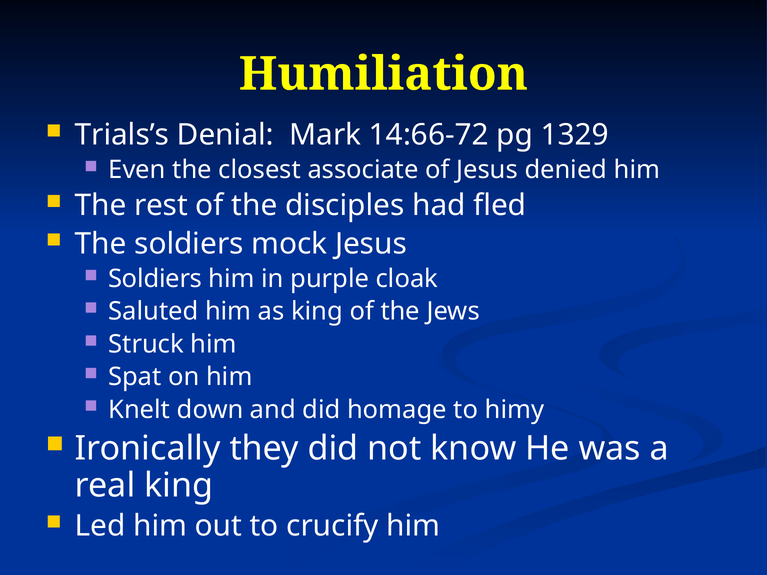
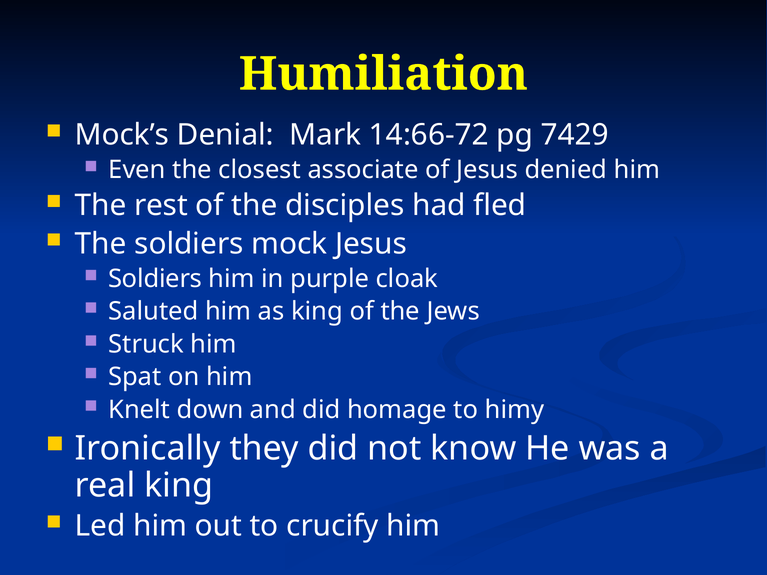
Trials’s: Trials’s -> Mock’s (122, 135)
1329: 1329 -> 7429 (575, 135)
